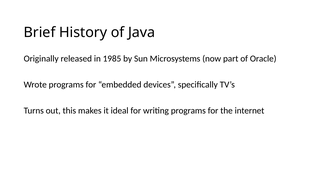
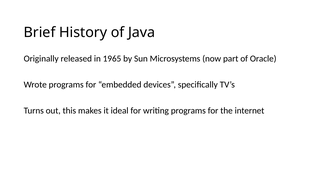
1985: 1985 -> 1965 (112, 58)
